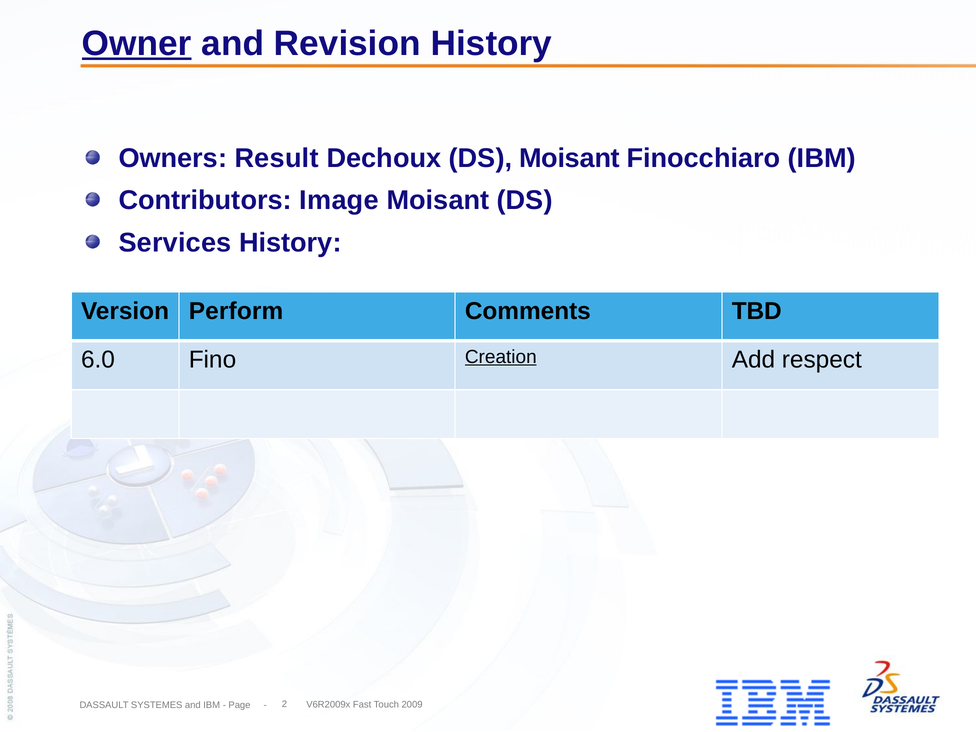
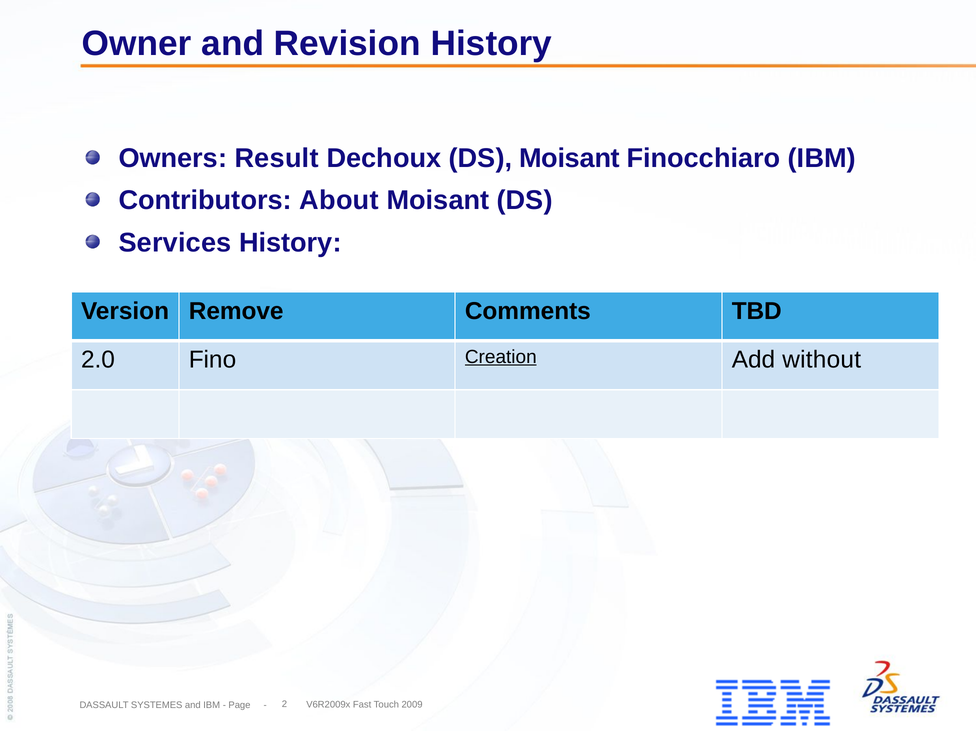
Owner underline: present -> none (137, 44)
Image: Image -> About (339, 200)
Perform: Perform -> Remove (236, 311)
6.0: 6.0 -> 2.0 (98, 360)
respect: respect -> without (822, 360)
